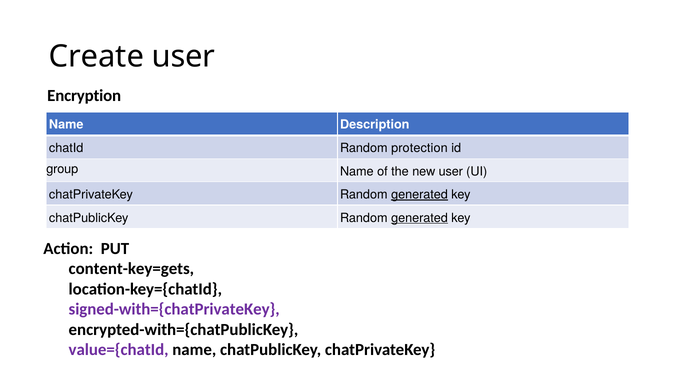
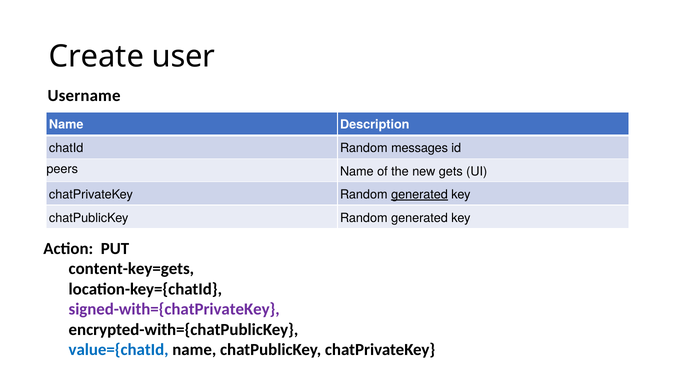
Encryption: Encryption -> Username (84, 96)
protection: protection -> messages (420, 148)
group: group -> peers (62, 169)
new user: user -> gets (451, 171)
generated underline: present -> none (419, 218)
value={chatId colour: purple -> blue (119, 349)
